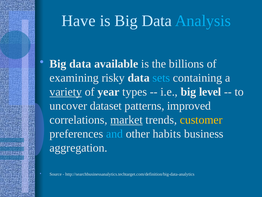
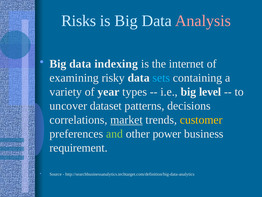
Have: Have -> Risks (79, 21)
Analysis colour: light blue -> pink (203, 21)
available: available -> indexing (116, 64)
billions: billions -> internet (186, 64)
variety underline: present -> none (66, 92)
improved: improved -> decisions (189, 106)
and colour: light blue -> light green (114, 134)
habits: habits -> power (167, 134)
aggregation: aggregation -> requirement (79, 148)
